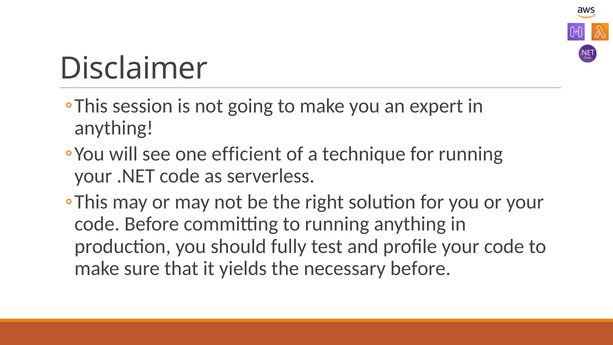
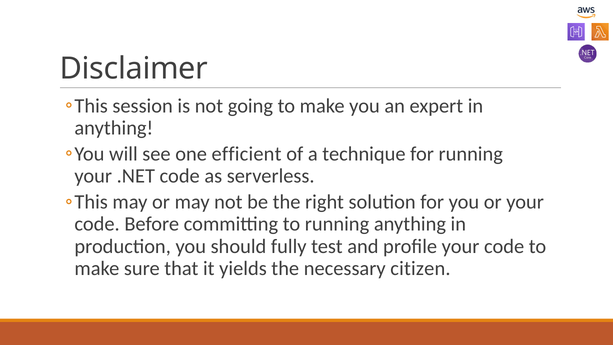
necessary before: before -> citizen (420, 268)
